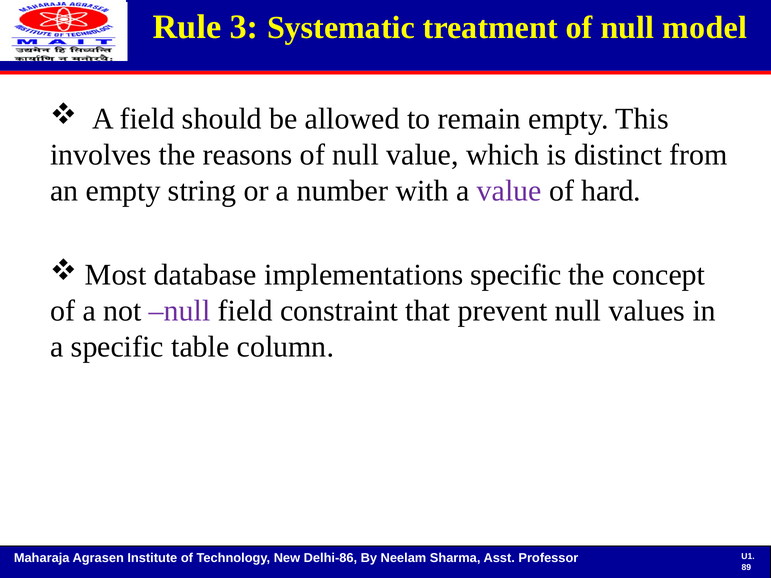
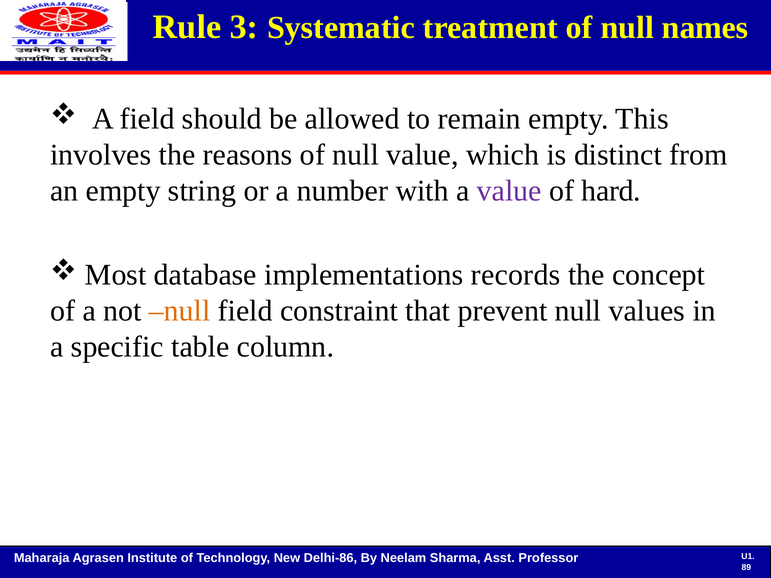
model: model -> names (705, 28)
implementations specific: specific -> records (516, 275)
null colour: purple -> orange (180, 311)
